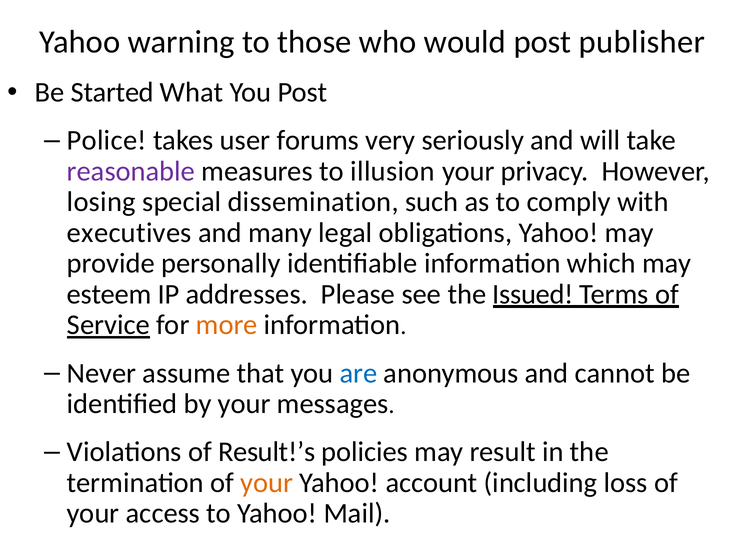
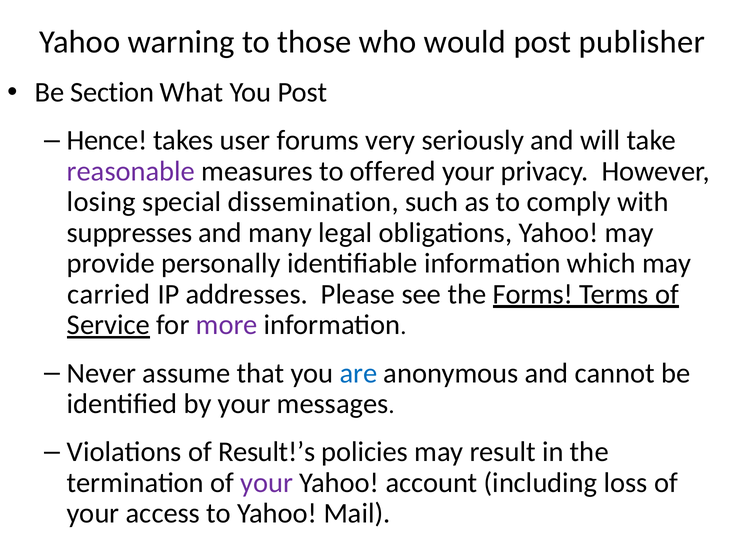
Started: Started -> Section (112, 92)
Police: Police -> Hence (107, 141)
illusion: illusion -> offered (393, 171)
executives: executives -> suppresses (130, 233)
esteem: esteem -> carried (109, 294)
Issued: Issued -> Forms (533, 294)
more colour: orange -> purple (227, 325)
your colour: orange -> purple (267, 483)
